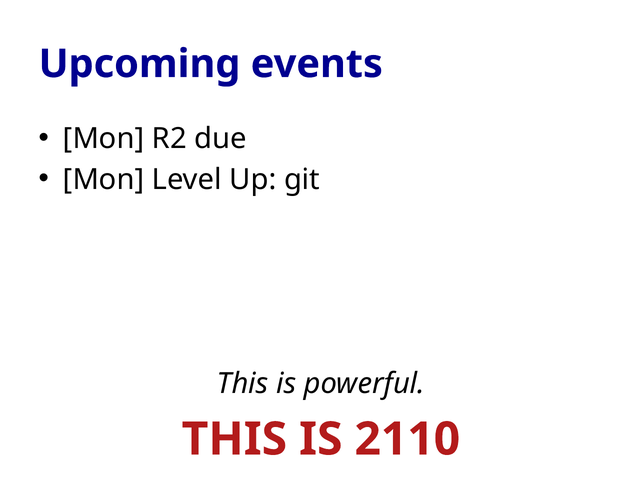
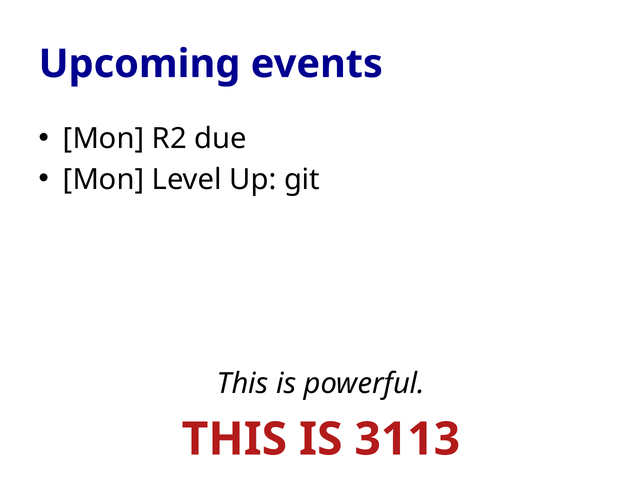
2110: 2110 -> 3113 (407, 439)
